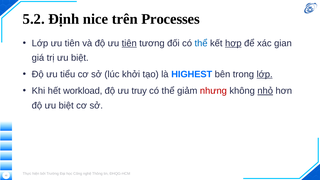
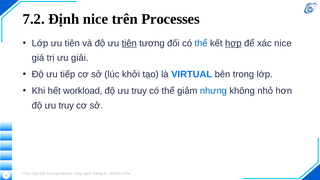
5.2: 5.2 -> 7.2 (34, 19)
xác gian: gian -> nice (283, 43)
trị ưu biệt: biệt -> giải (80, 58)
tiểu: tiểu -> tiếp (68, 74)
HIGHEST: HIGHEST -> VIRTUAL (192, 74)
lớp underline: present -> none (265, 74)
nhưng colour: red -> blue (213, 91)
nhỏ underline: present -> none (265, 91)
biệt: biệt -> truy (66, 105)
